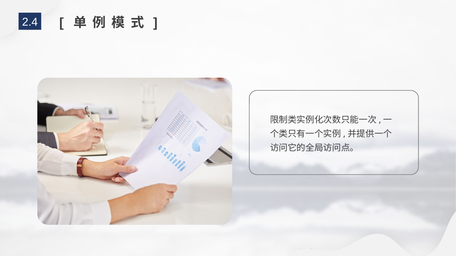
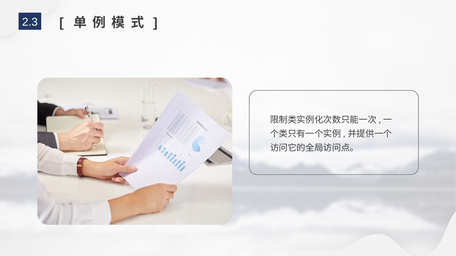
2.4: 2.4 -> 2.3 (30, 22)
